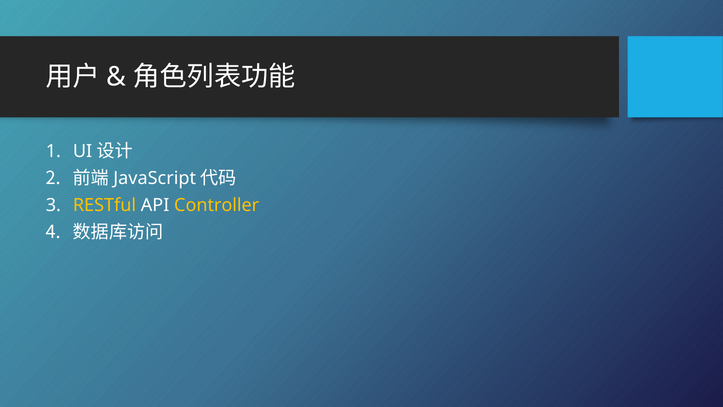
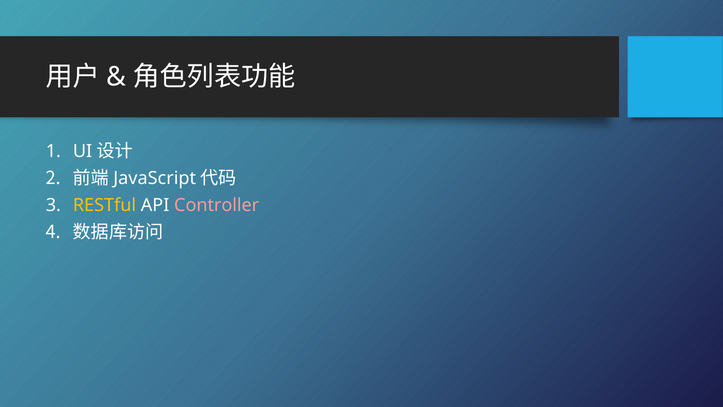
Controller colour: yellow -> pink (217, 205)
